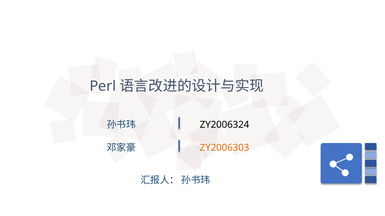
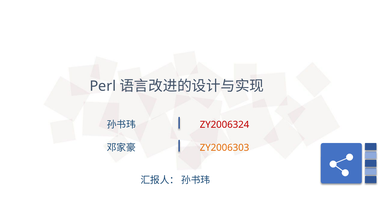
ZY2006324 colour: black -> red (225, 125)
